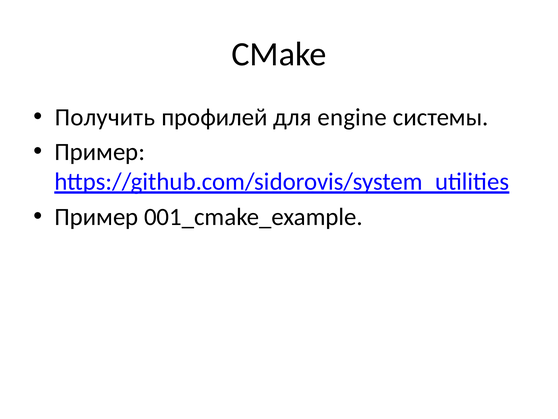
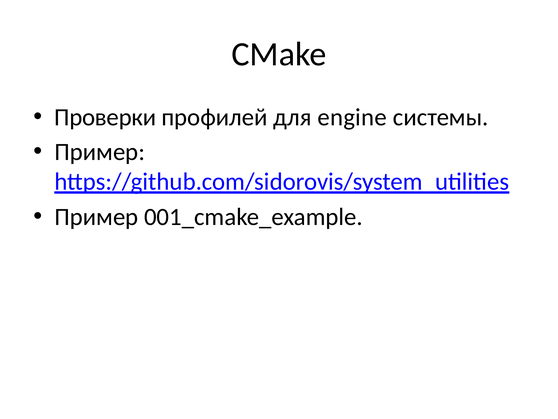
Получить: Получить -> Проверки (105, 117)
